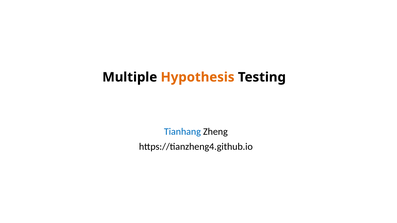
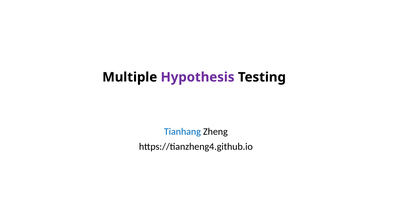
Hypothesis colour: orange -> purple (198, 77)
